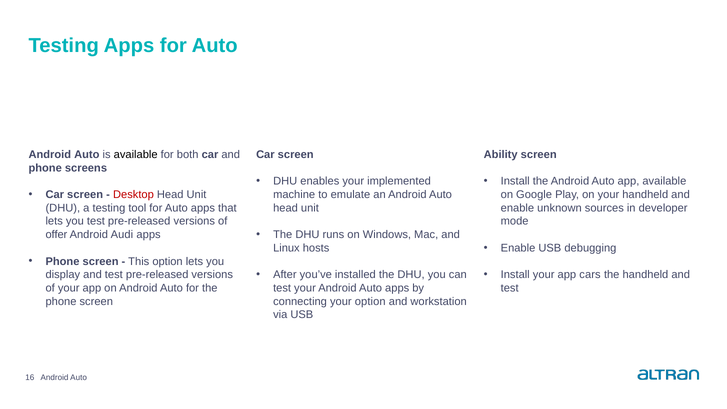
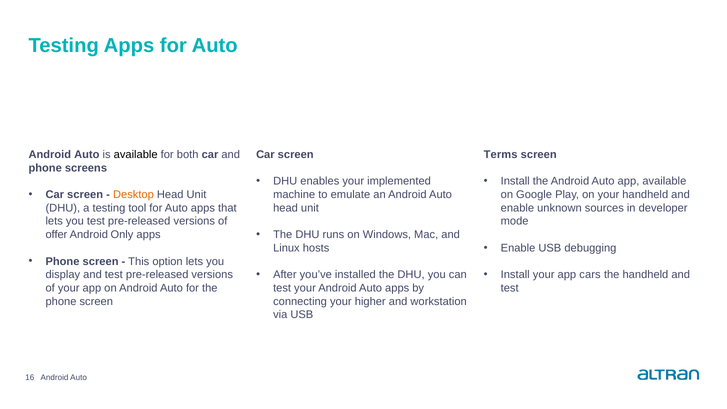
Ability: Ability -> Terms (501, 155)
Desktop colour: red -> orange (133, 195)
Audi: Audi -> Only (122, 235)
your option: option -> higher (370, 301)
